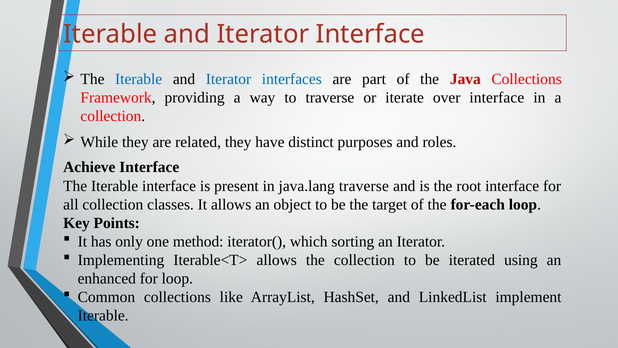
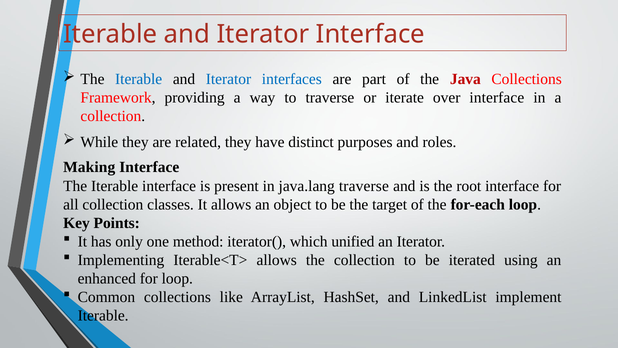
Achieve: Achieve -> Making (89, 167)
sorting: sorting -> unified (353, 241)
